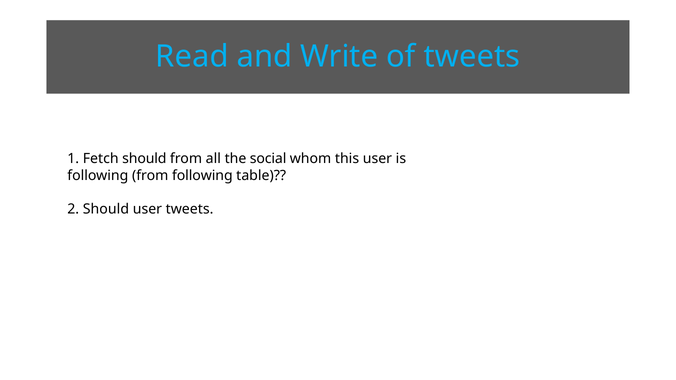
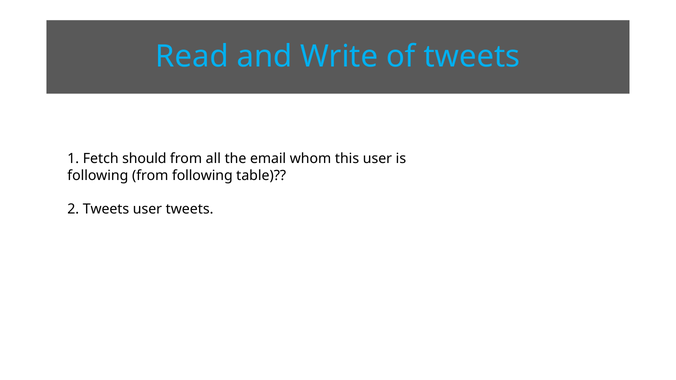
social: social -> email (268, 159)
2 Should: Should -> Tweets (106, 209)
